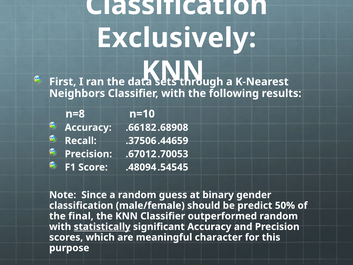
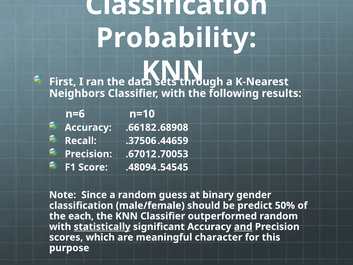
Exclusively: Exclusively -> Probability (176, 38)
n=8: n=8 -> n=6 (75, 114)
final: final -> each (81, 216)
and underline: none -> present (243, 227)
